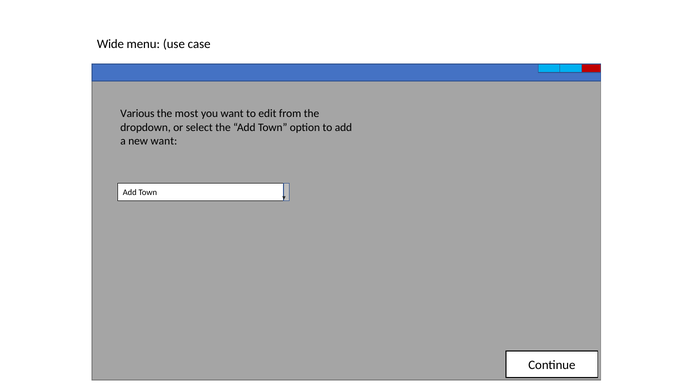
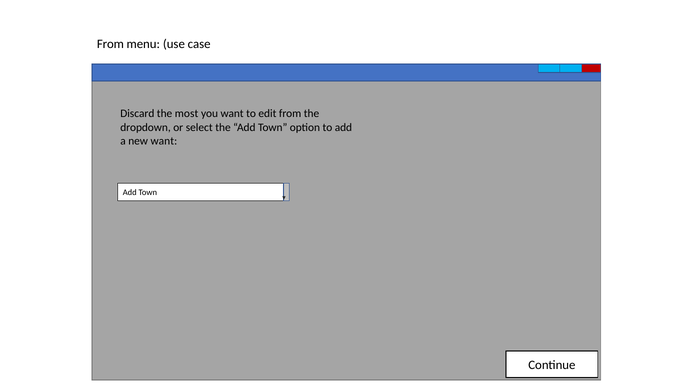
Wide: Wide -> From (110, 44)
Various: Various -> Discard (137, 114)
